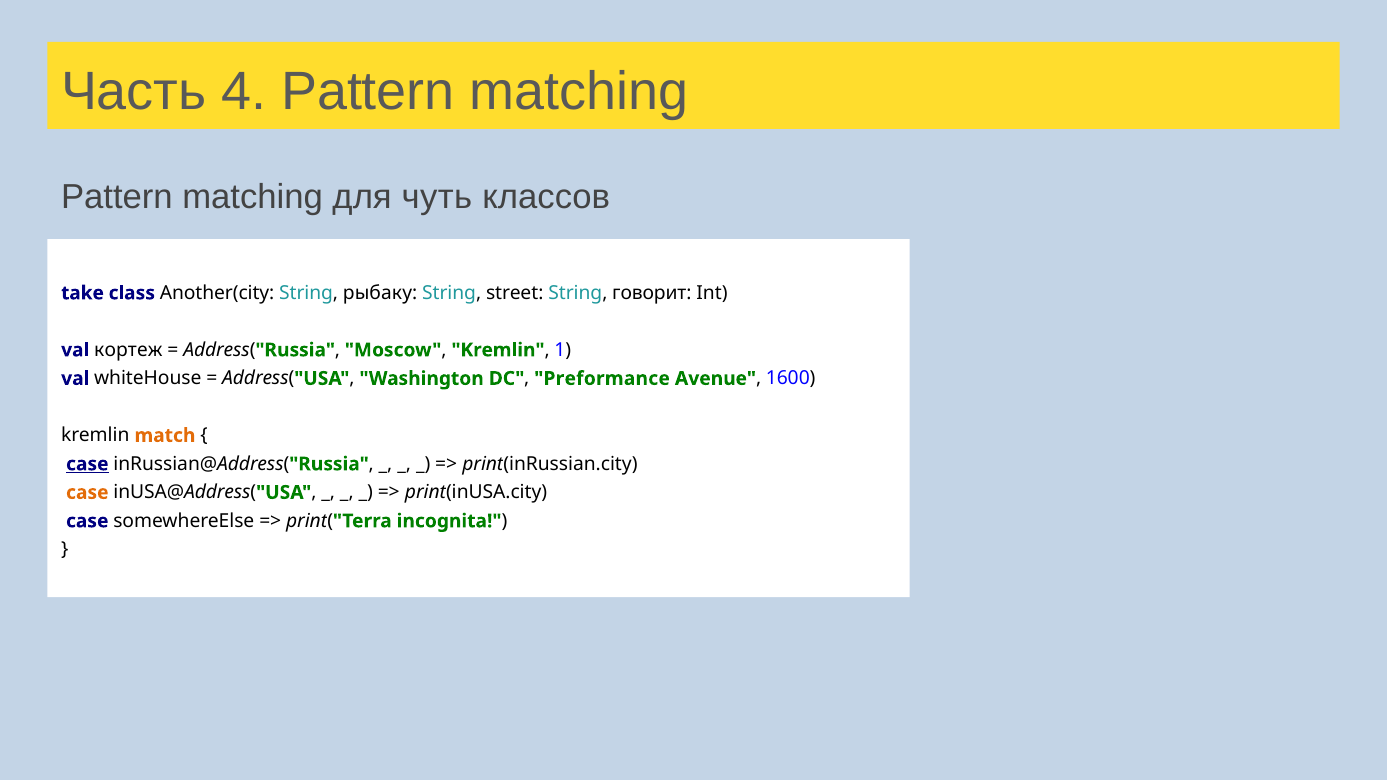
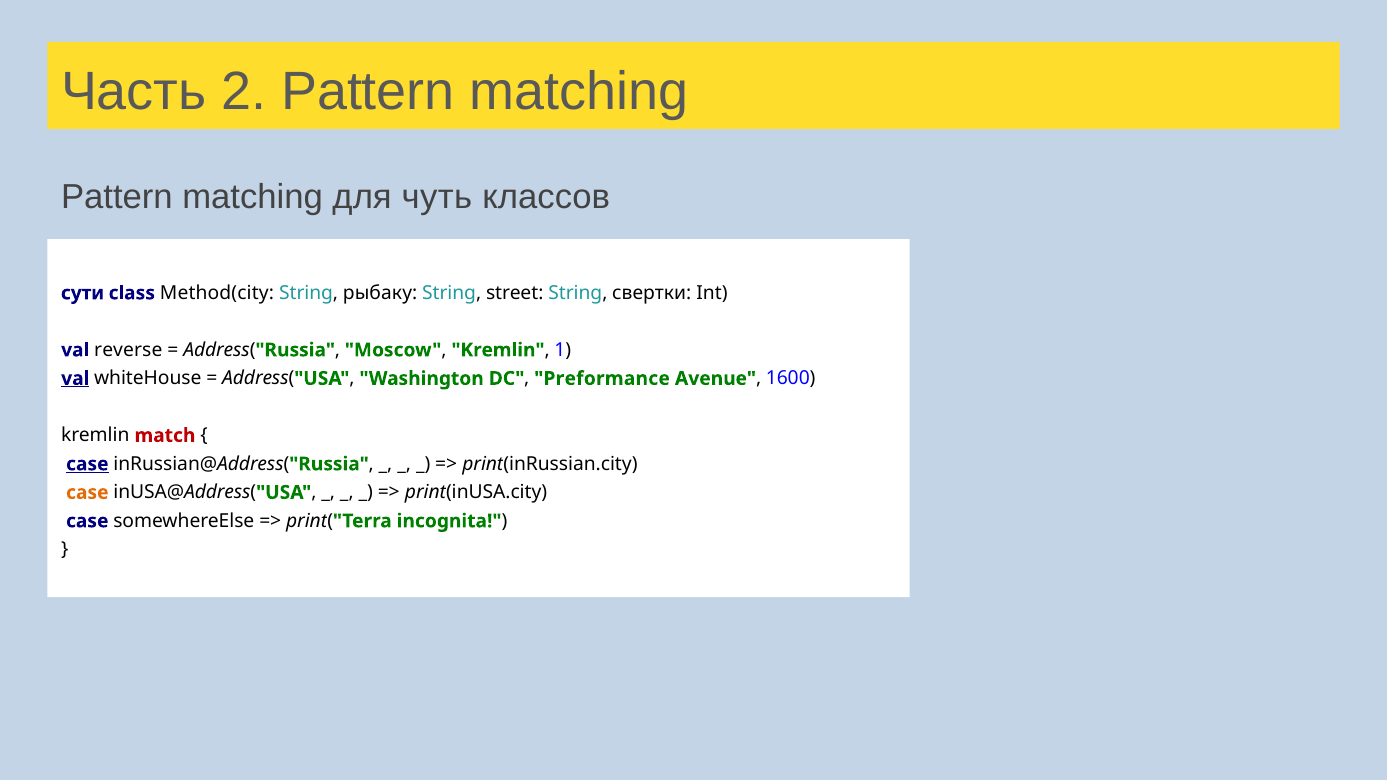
4: 4 -> 2 (244, 92)
take: take -> сути (82, 293)
Another(city: Another(city -> Method(city (217, 293)
говорит: говорит -> свертки (652, 293)
кортеж: кортеж -> reverse (128, 350)
val underline: none -> present (75, 379)
match colour: orange -> red (165, 436)
